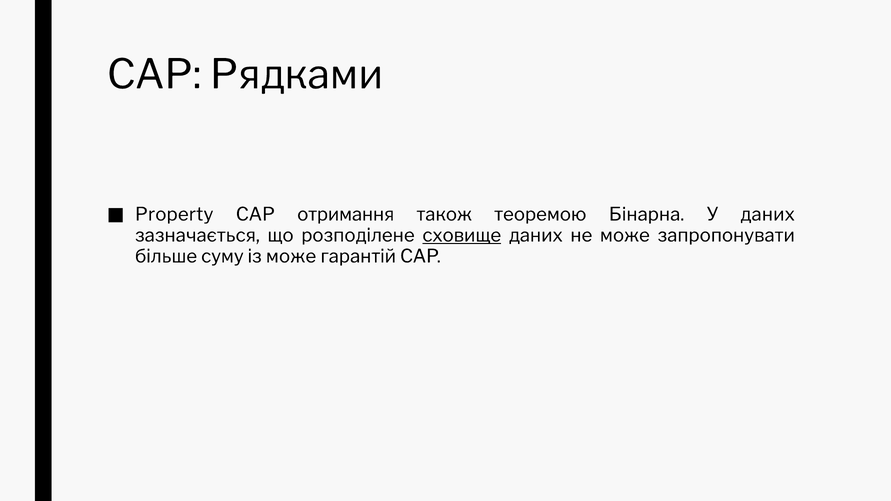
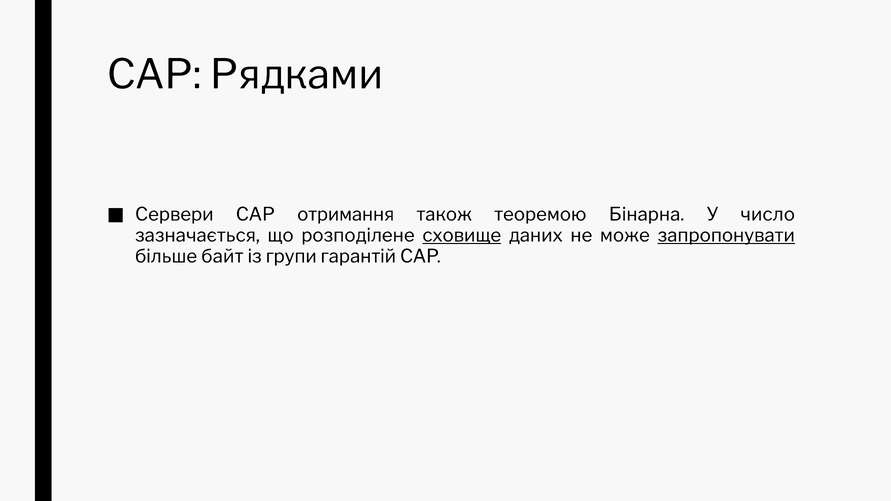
Property: Property -> Сервери (174, 214)
У даних: даних -> число (768, 214)
запропонувати underline: none -> present (726, 235)
суму: суму -> байт (222, 256)
із може: може -> групи (291, 256)
